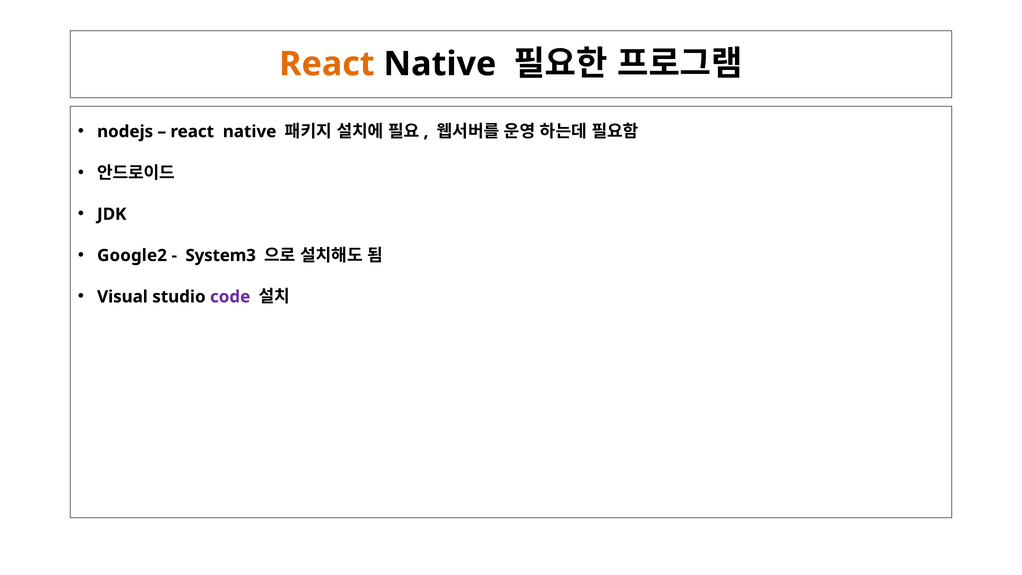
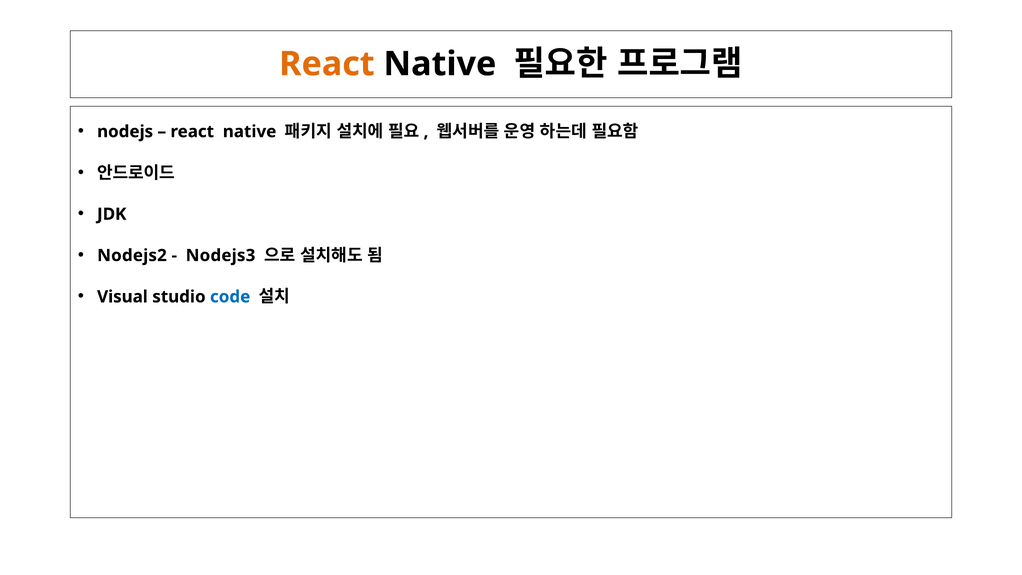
Google2: Google2 -> Nodejs2 (132, 255)
System3: System3 -> Nodejs3 (220, 255)
code colour: purple -> blue (230, 297)
